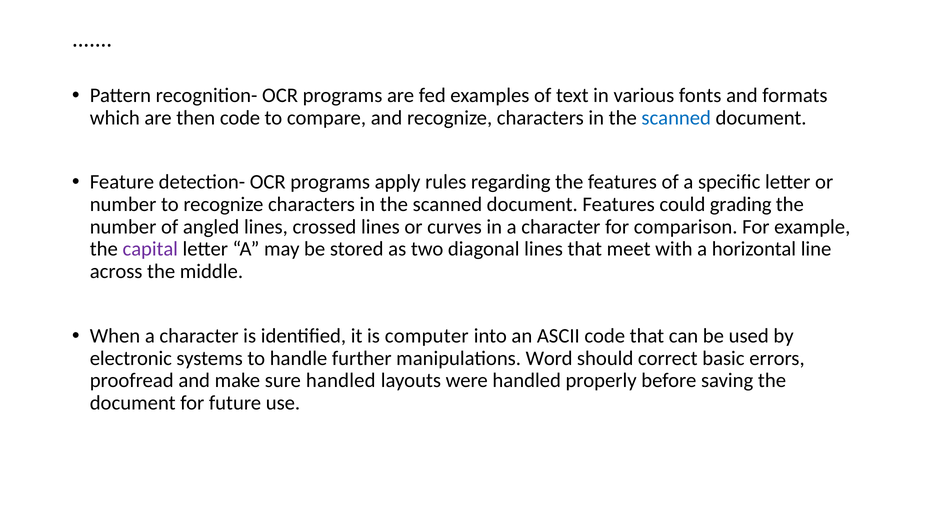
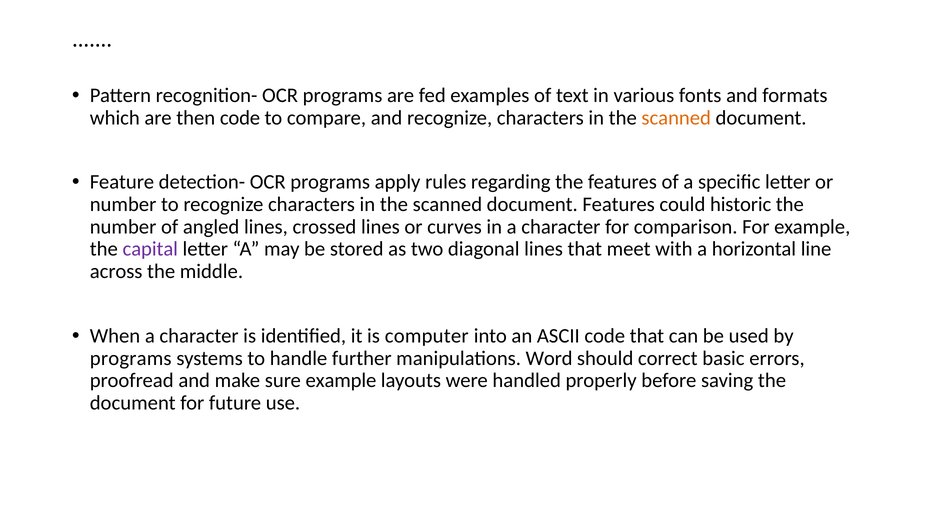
scanned colour: blue -> orange (676, 118)
grading: grading -> historic (741, 204)
electronic: electronic -> programs (131, 358)
sure handled: handled -> example (341, 381)
